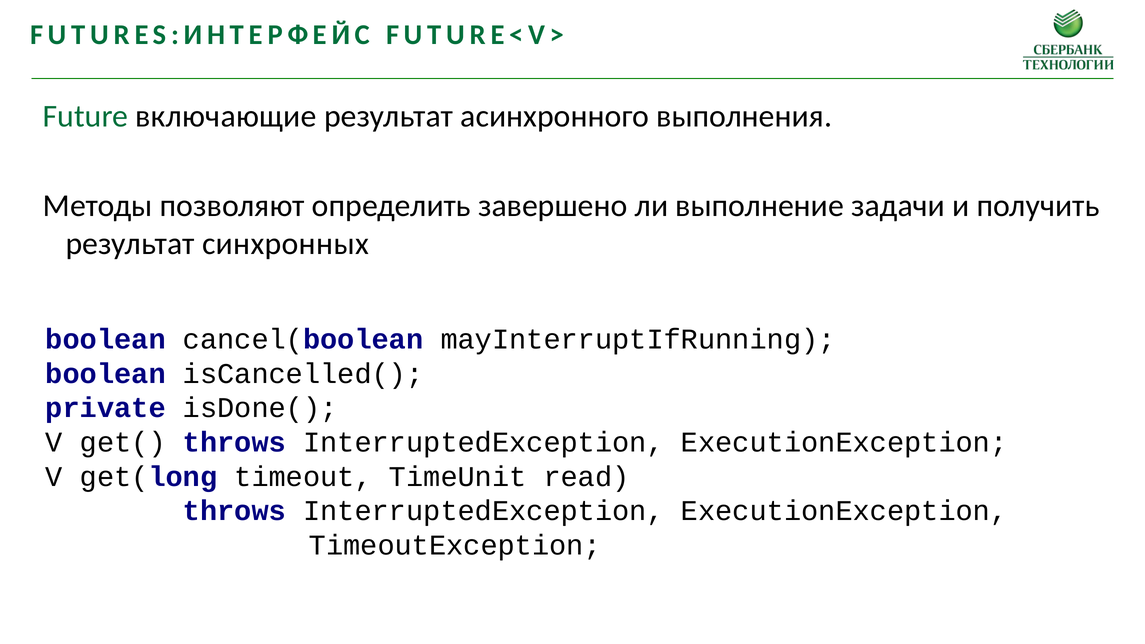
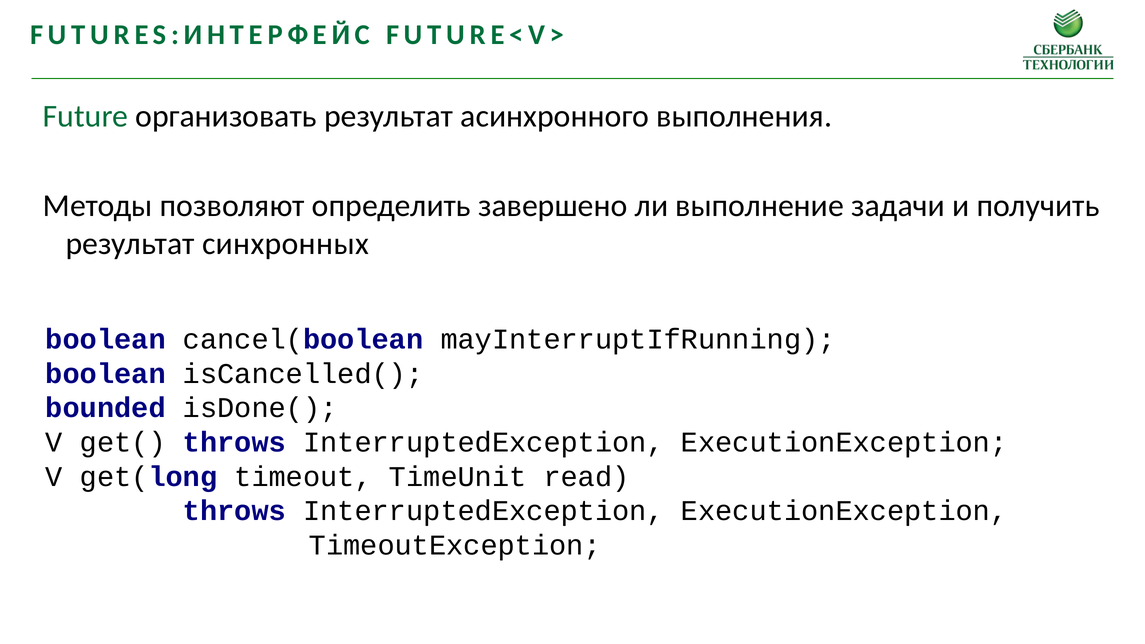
включающие: включающие -> организовать (226, 116)
private: private -> bounded (106, 408)
